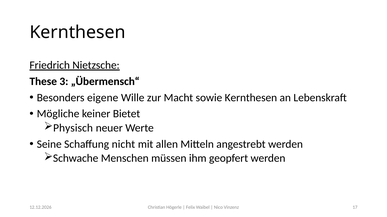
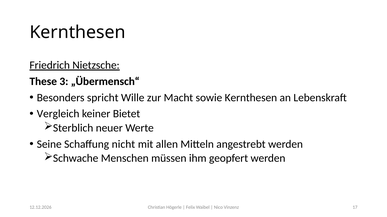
eigene: eigene -> spricht (103, 98)
Mögliche: Mögliche -> Vergleich (58, 114)
Physisch: Physisch -> Sterblich (73, 128)
